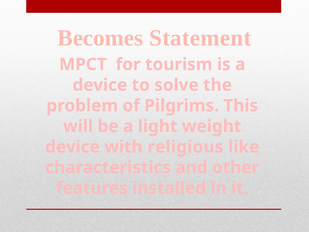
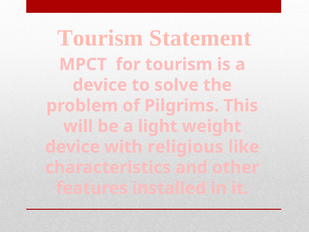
Becomes: Becomes -> Tourism (100, 38)
